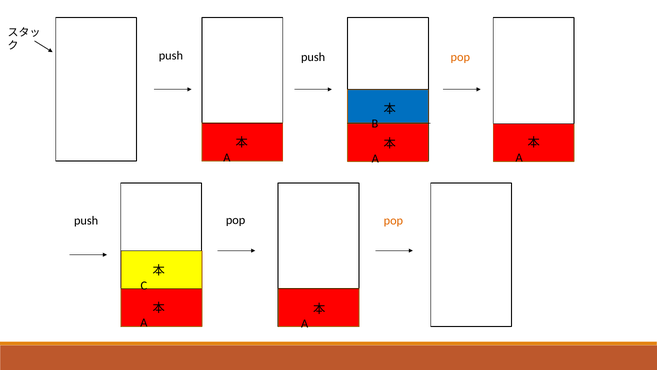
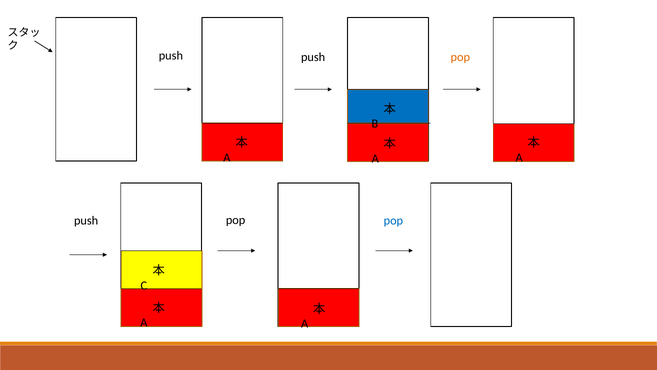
pop colour: orange -> blue (393, 220)
